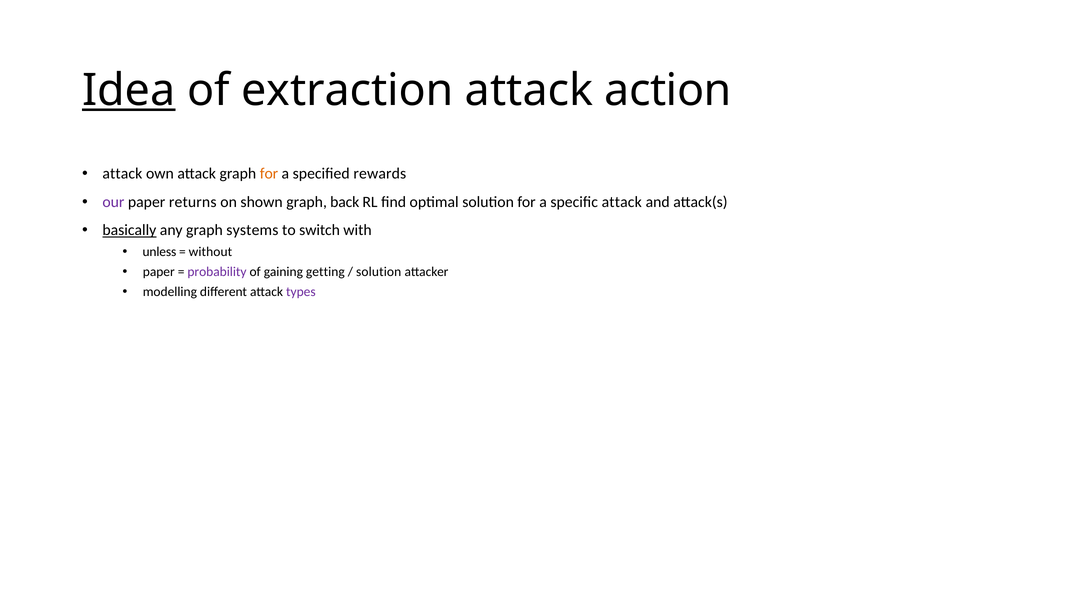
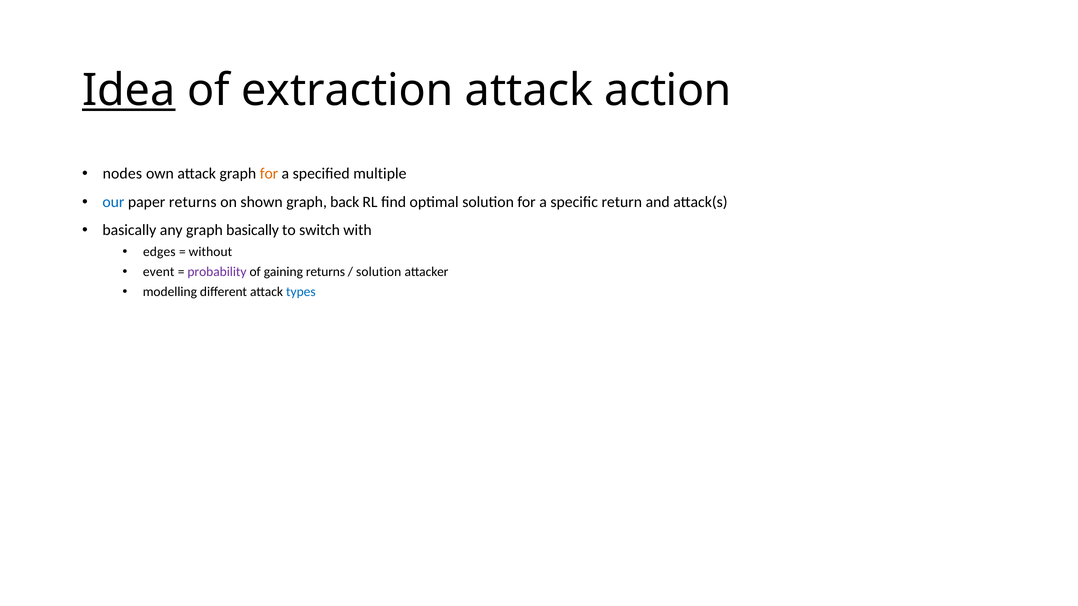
attack: attack -> nodes (122, 174)
rewards: rewards -> multiple (380, 174)
our colour: purple -> blue (113, 202)
specific attack: attack -> return (622, 202)
basically underline: present -> none (129, 230)
graph systems: systems -> basically (253, 230)
unless: unless -> edges (159, 252)
paper: paper -> event (159, 272)
gaining getting: getting -> returns (325, 272)
types colour: purple -> blue (301, 292)
